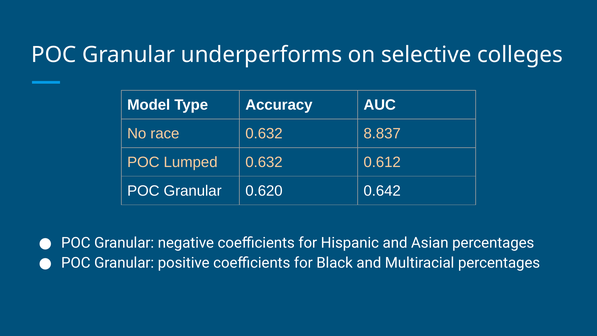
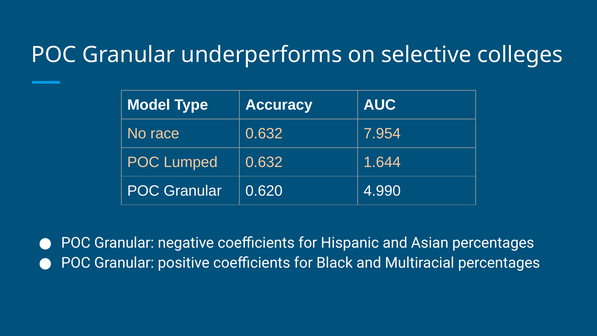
8.837: 8.837 -> 7.954 (382, 133)
0.612: 0.612 -> 1.644 (382, 162)
0.642: 0.642 -> 4.990 (382, 191)
